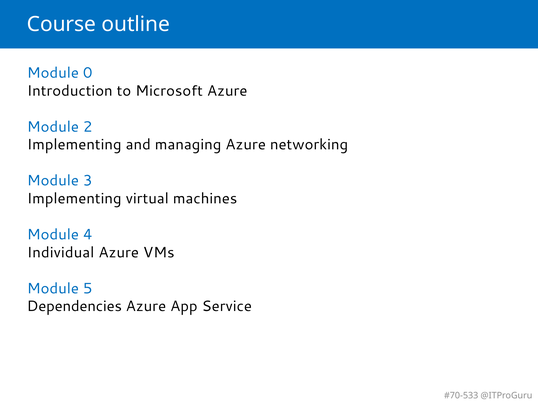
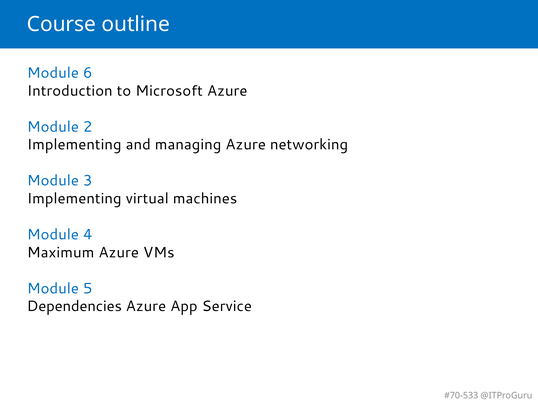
0: 0 -> 6 (88, 73)
Individual: Individual -> Maximum (61, 252)
